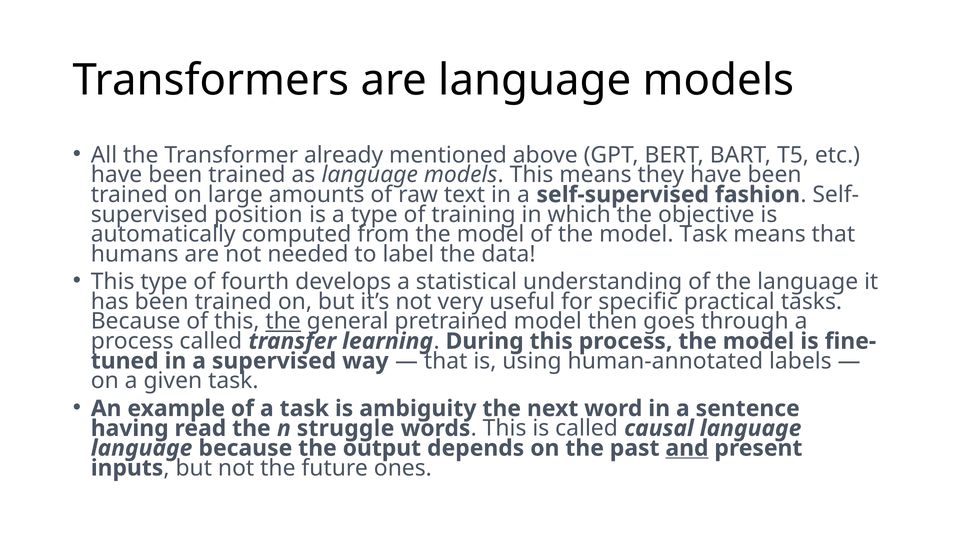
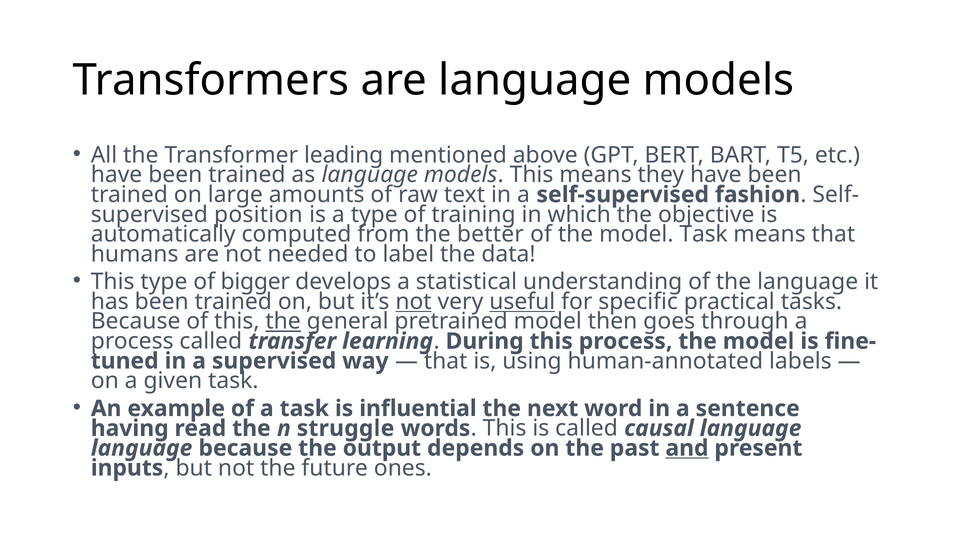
already: already -> leading (344, 155)
from the model: model -> better (490, 234)
fourth: fourth -> bigger (255, 282)
not underline: none -> present (413, 301)
useful underline: none -> present (522, 301)
ambiguity: ambiguity -> influential (418, 408)
